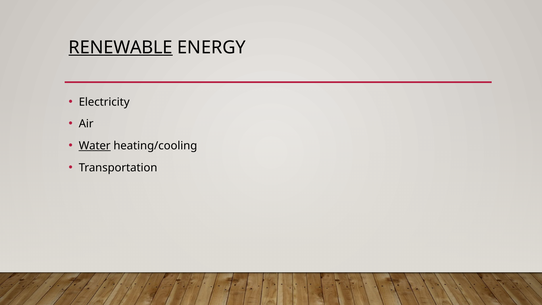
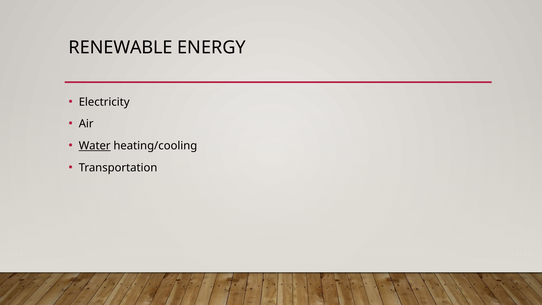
RENEWABLE underline: present -> none (121, 47)
